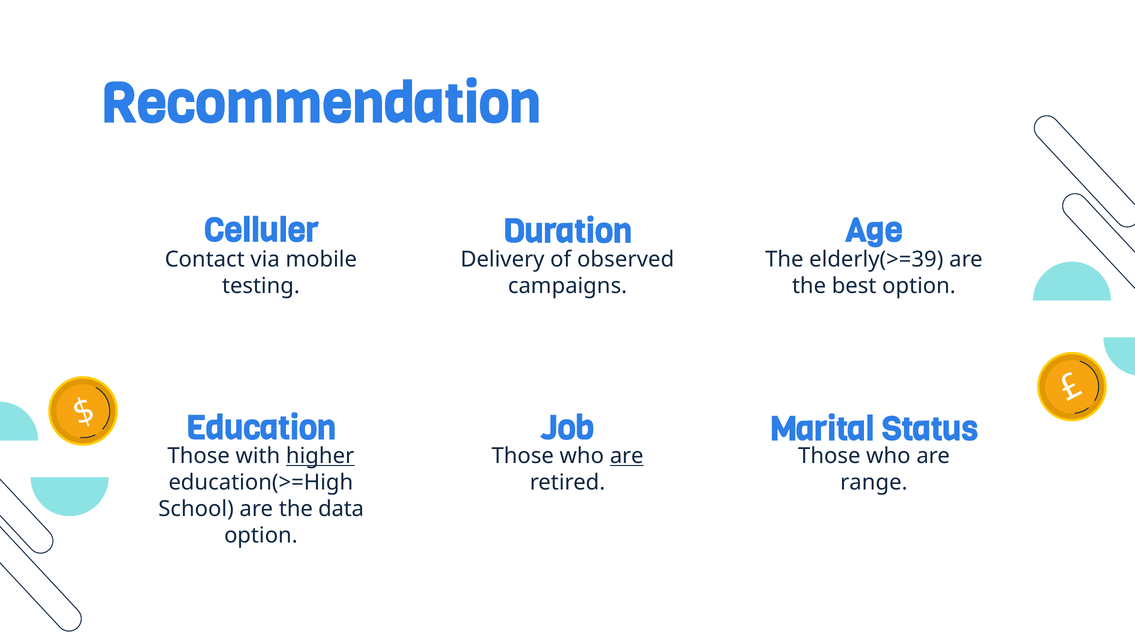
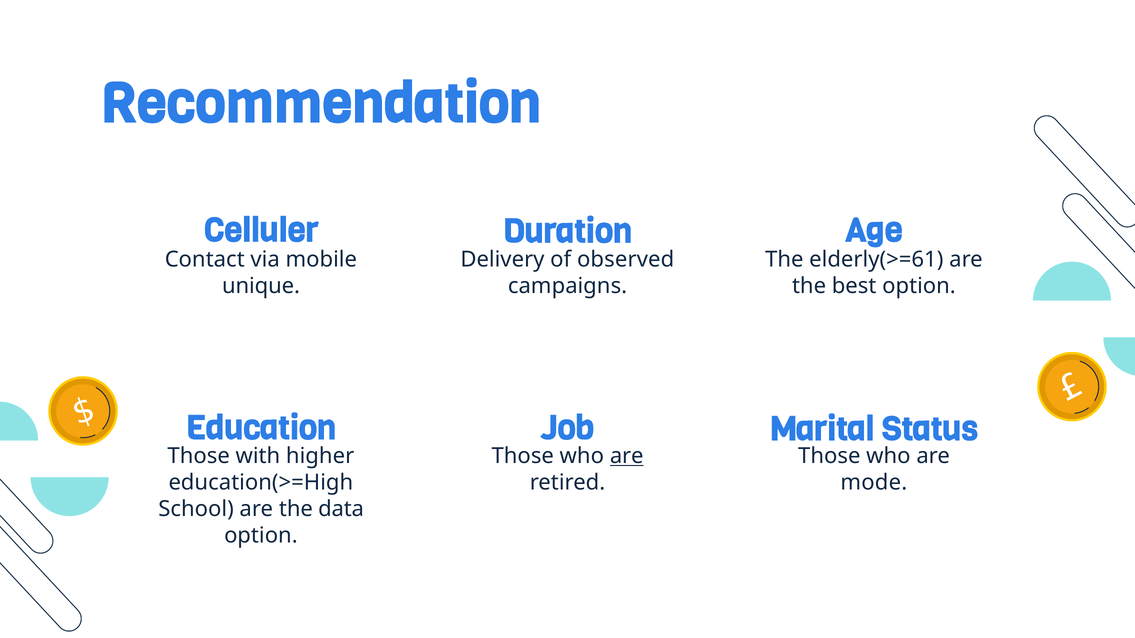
elderly(>=39: elderly(>=39 -> elderly(>=61 (876, 259)
testing: testing -> unique (261, 286)
higher underline: present -> none (320, 456)
range: range -> mode (874, 483)
